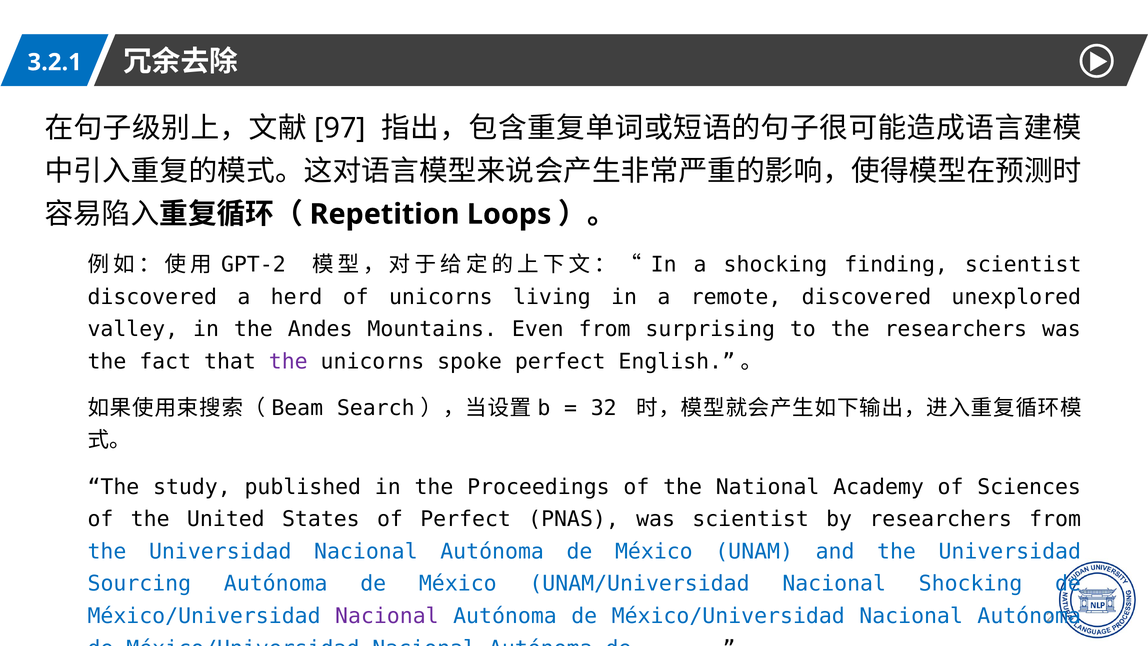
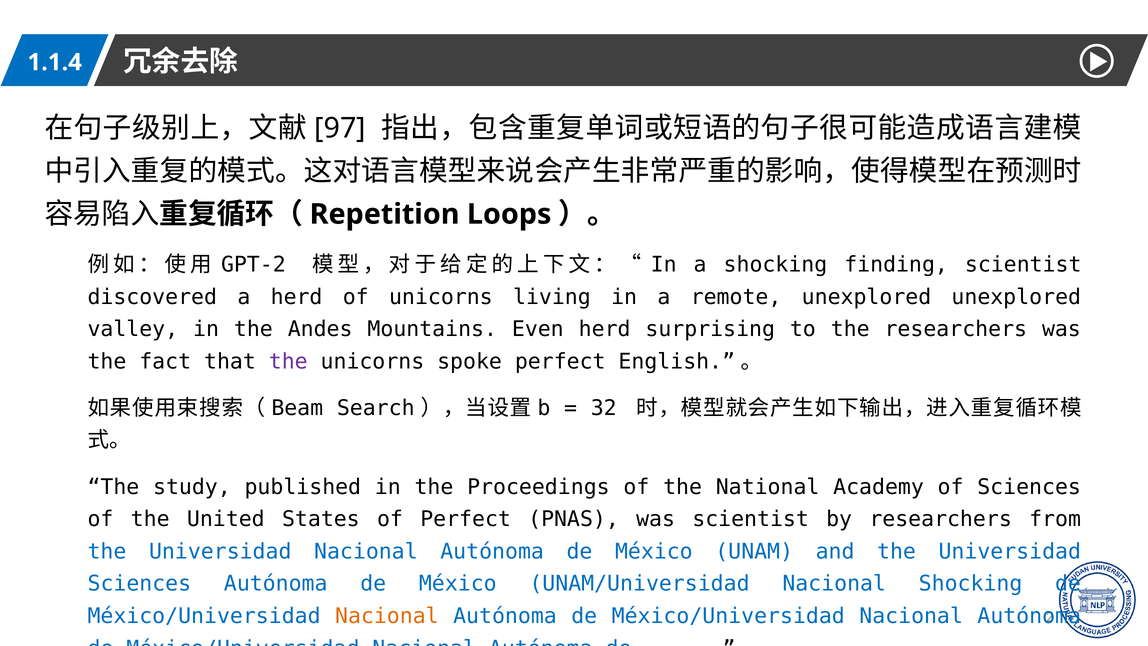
3.2.1: 3.2.1 -> 1.1.4 (55, 62)
remote discovered: discovered -> unexplored (866, 297)
Even from: from -> herd (605, 329)
Sourcing: Sourcing -> Sciences (139, 584)
Nacional colour: purple -> orange (387, 616)
